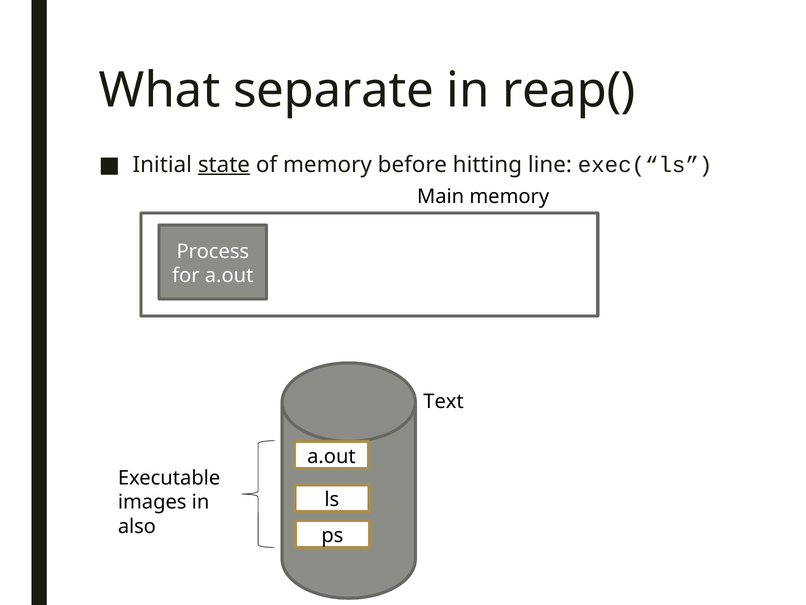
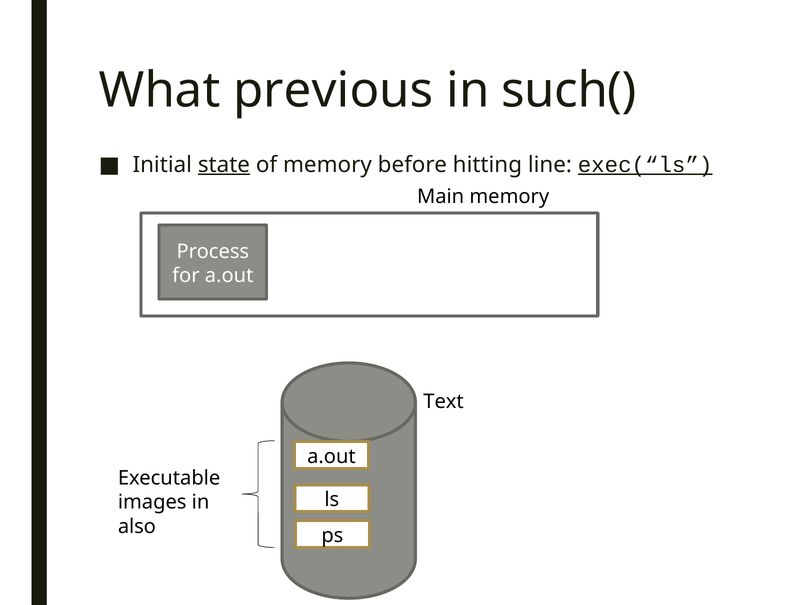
separate: separate -> previous (333, 90)
reap(: reap( -> such( (569, 90)
exec(“ls underline: none -> present (645, 165)
